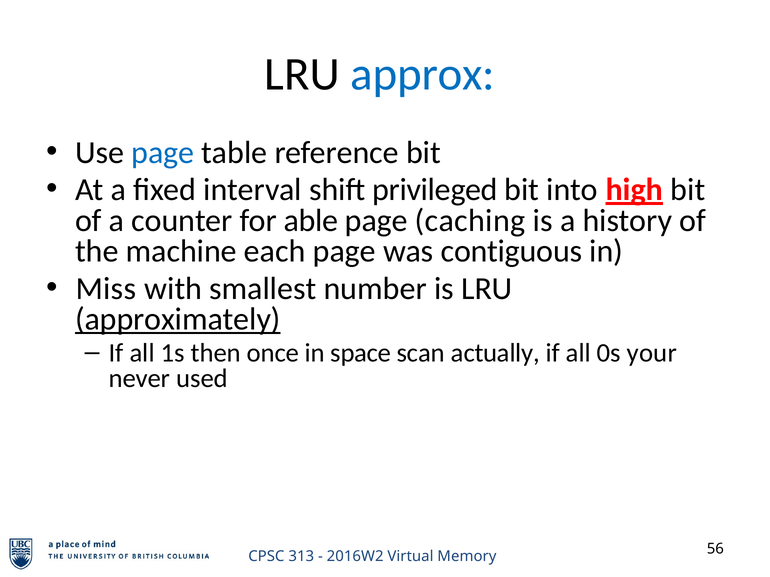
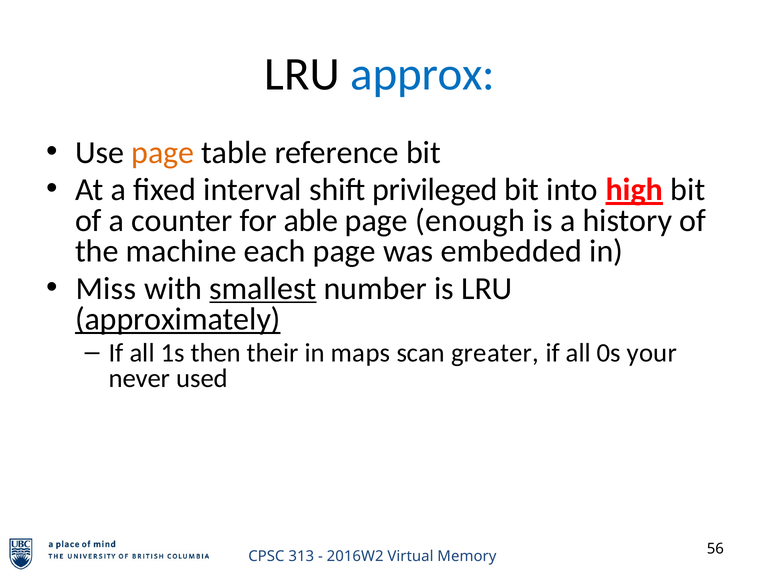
page colour: blue -> orange (163, 153)
caching: caching -> enough (470, 221)
contiguous: contiguous -> embedded (511, 251)
smallest underline: none -> present (263, 289)
once: once -> their (273, 353)
space: space -> maps (361, 353)
actually: actually -> greater (495, 353)
